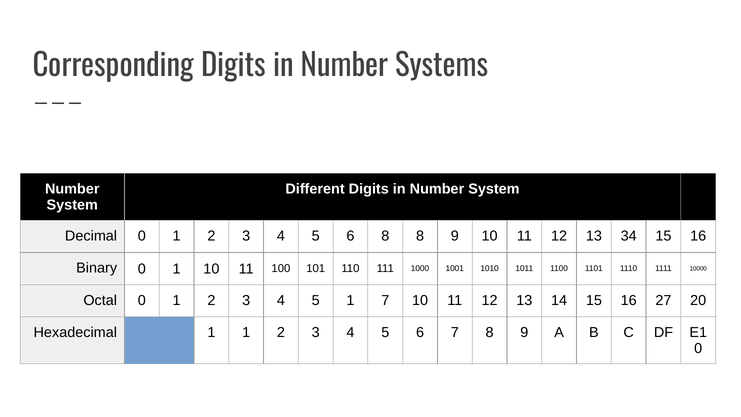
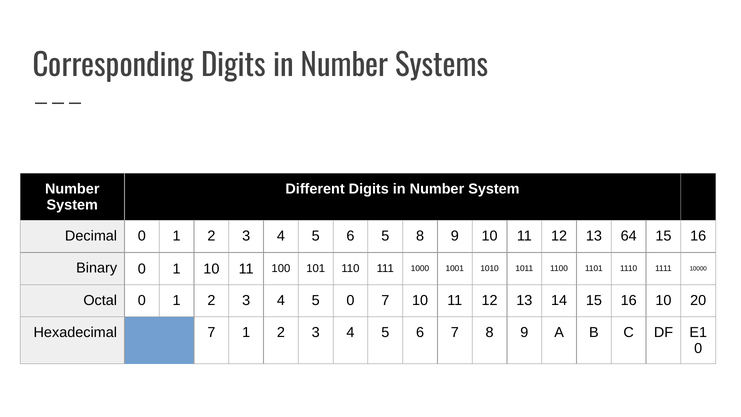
6 8: 8 -> 5 (385, 236)
34: 34 -> 64 (629, 236)
5 1: 1 -> 0 (350, 300)
16 27: 27 -> 10 (663, 300)
Hexadecimal 1: 1 -> 7 (211, 332)
